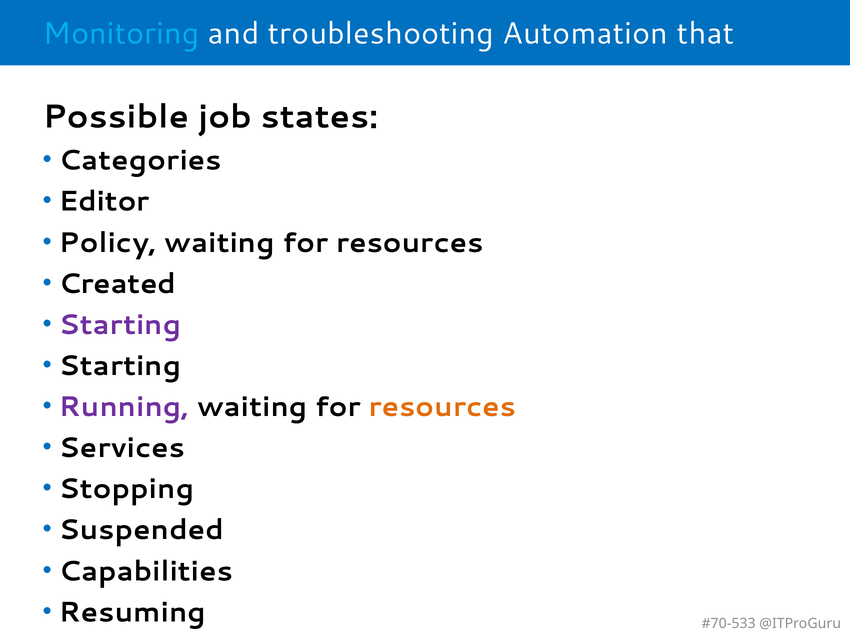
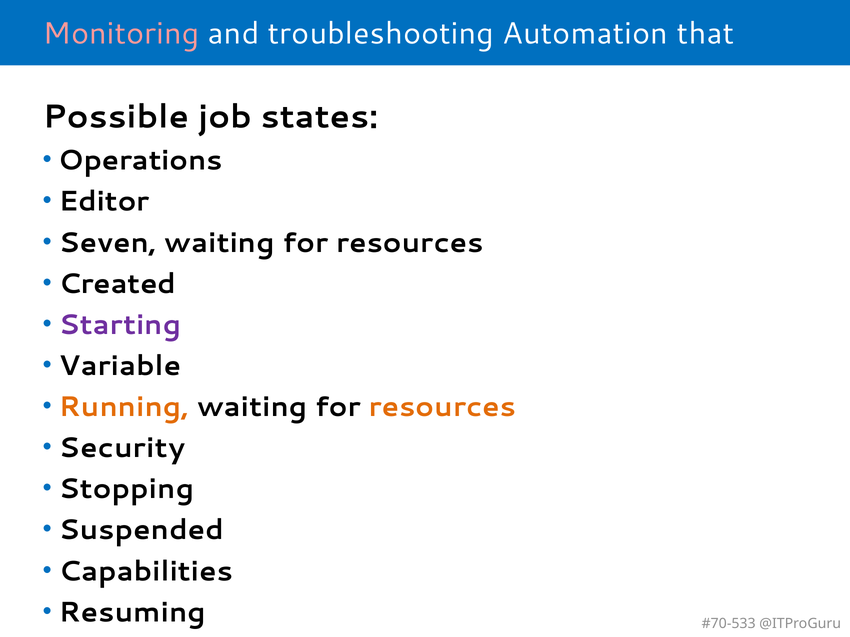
Monitoring colour: light blue -> pink (121, 34)
Categories: Categories -> Operations (140, 161)
Policy: Policy -> Seven (108, 243)
Starting: Starting -> Variable (120, 366)
Running colour: purple -> orange (124, 407)
Services: Services -> Security (122, 448)
